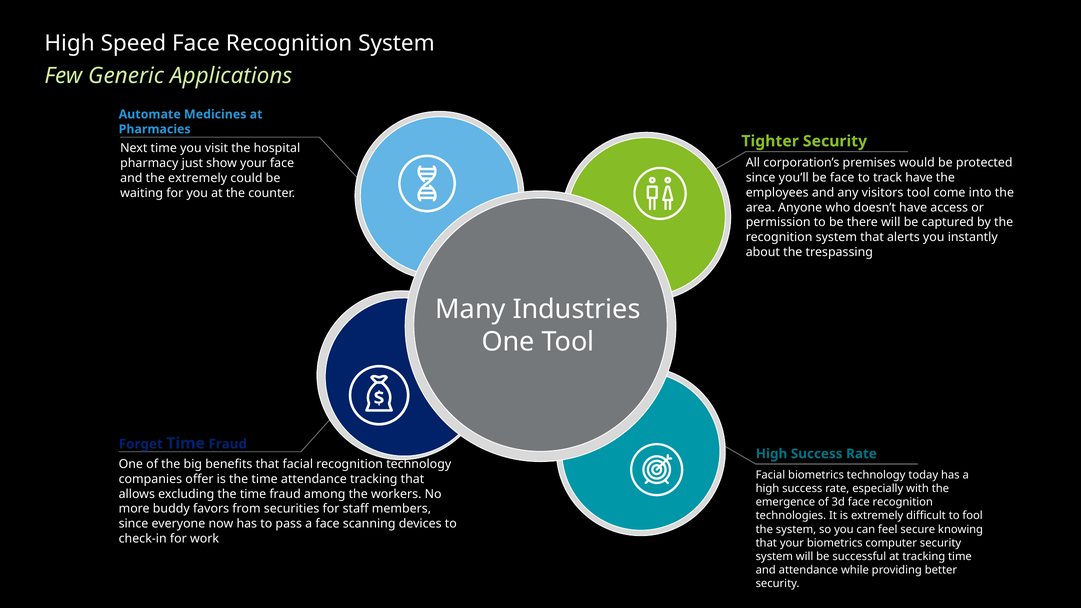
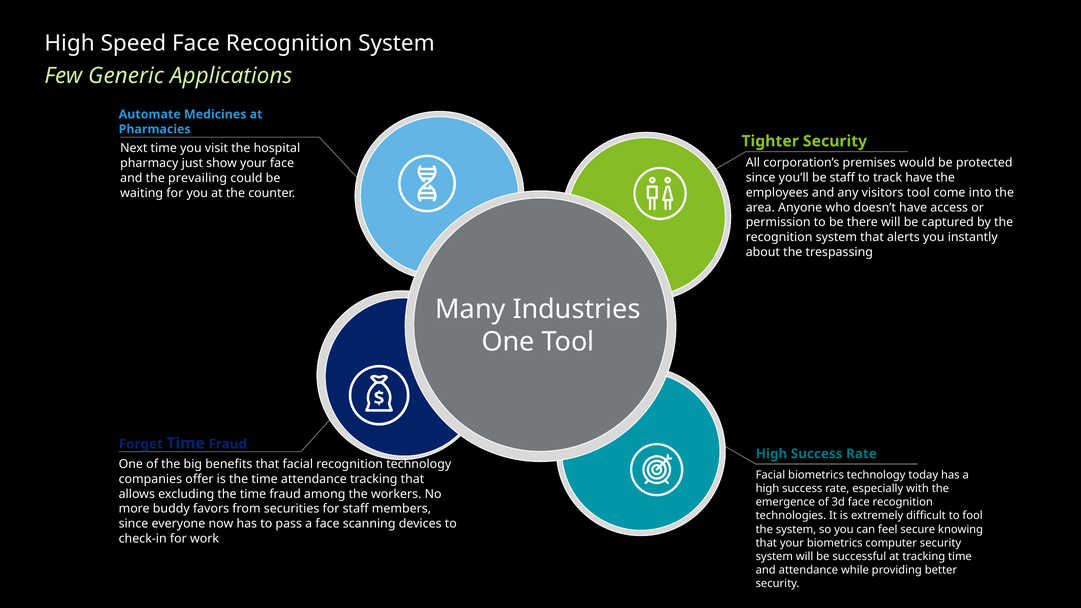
be face: face -> staff (842, 178)
the extremely: extremely -> prevailing (198, 178)
